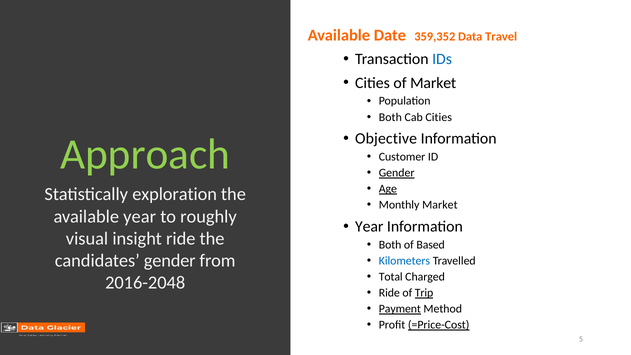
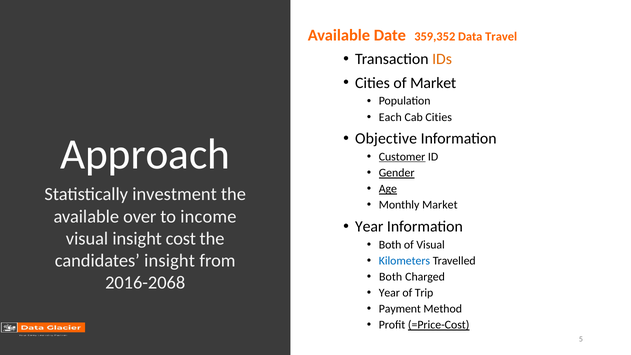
IDs colour: blue -> orange (442, 59)
Both: Both -> Each (390, 117)
Approach colour: light green -> white (145, 154)
Customer underline: none -> present (402, 157)
exploration: exploration -> investment (175, 194)
available year: year -> over (140, 216)
roughly: roughly -> income (208, 216)
insight ride: ride -> cost (181, 239)
of Based: Based -> Visual (431, 245)
candidates gender: gender -> insight (170, 261)
Total: Total -> Both (391, 277)
2016-2048: 2016-2048 -> 2016-2068 (145, 283)
Ride: Ride -> Year (389, 293)
Trip underline: present -> none (424, 293)
Payment underline: present -> none (400, 309)
